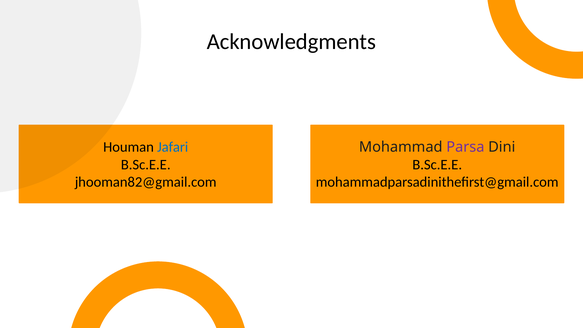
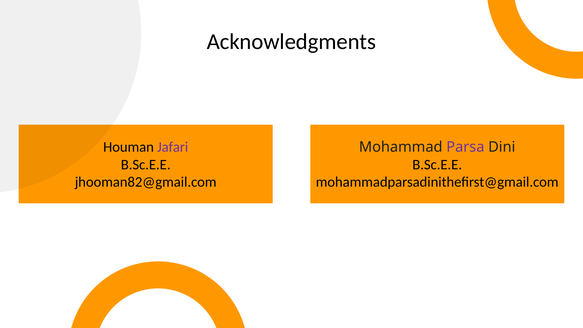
Jafari colour: blue -> purple (173, 147)
